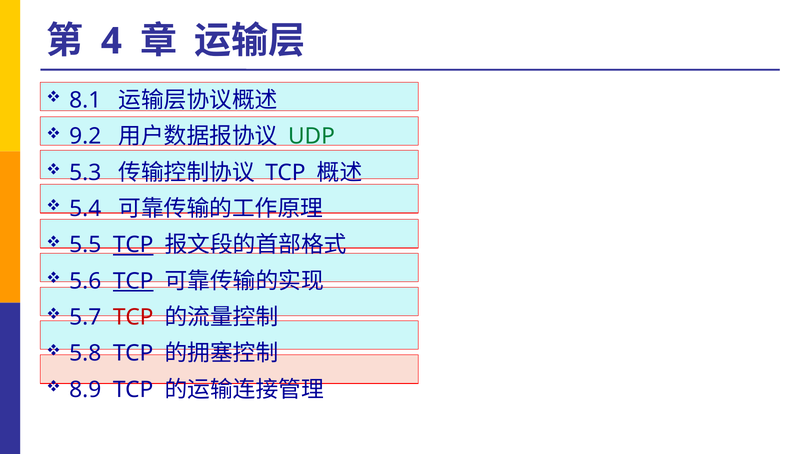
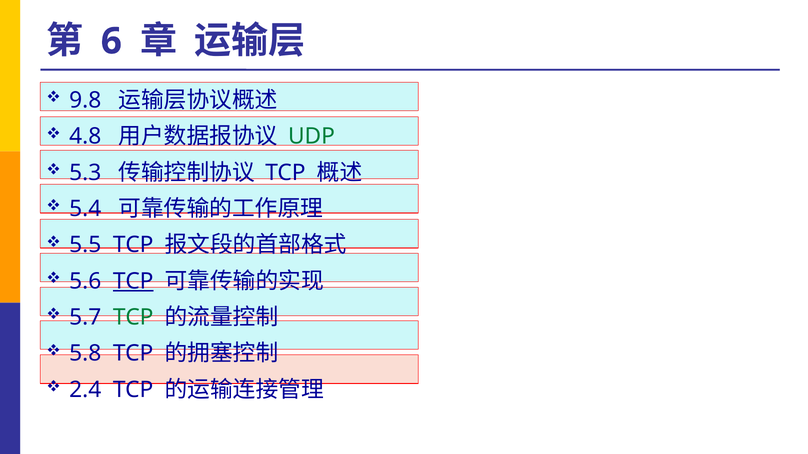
4: 4 -> 6 (111, 41)
8.1: 8.1 -> 9.8 (85, 100)
9.2: 9.2 -> 4.8 (85, 137)
TCP underline: present -> none (133, 245)
TCP colour: red -> green (133, 318)
8.9: 8.9 -> 2.4 (85, 390)
